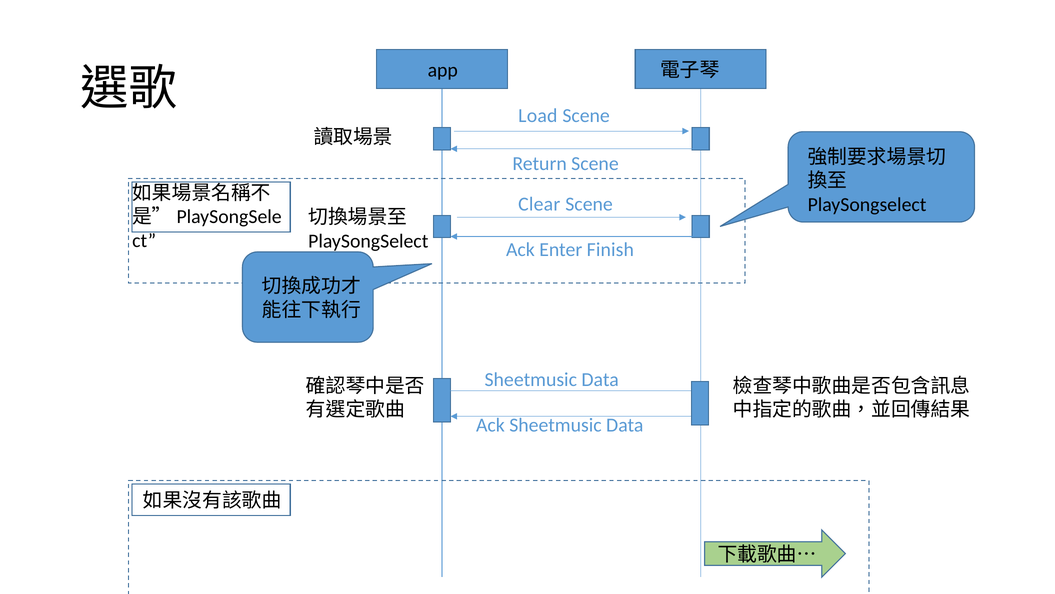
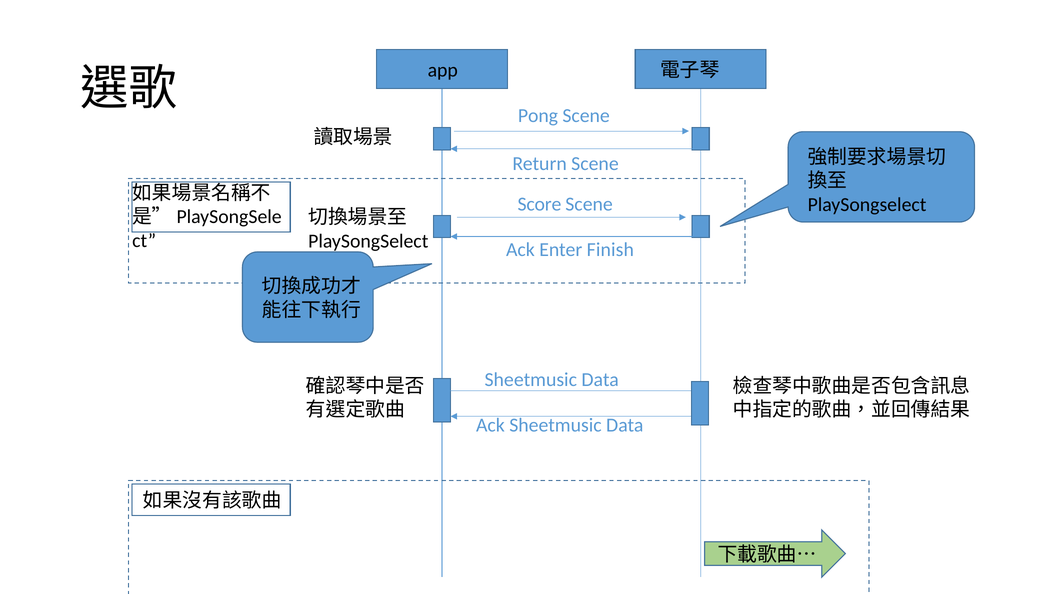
Load: Load -> Pong (538, 116)
Clear: Clear -> Score (539, 204)
